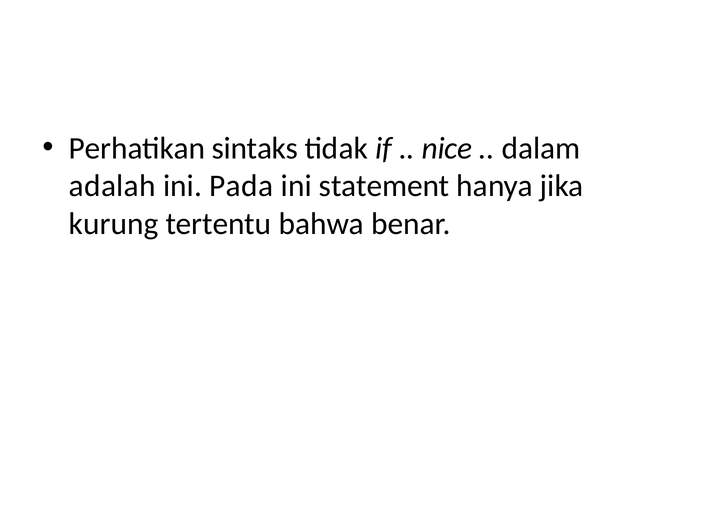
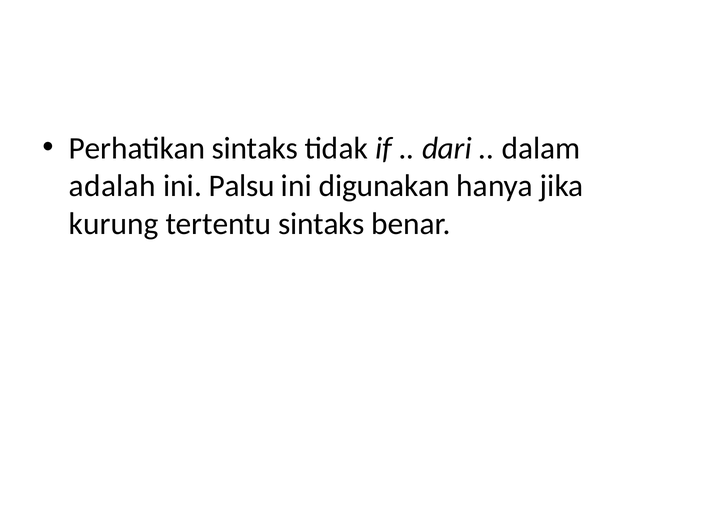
nice: nice -> dari (447, 148)
Pada: Pada -> Palsu (242, 186)
statement: statement -> digunakan (384, 186)
tertentu bahwa: bahwa -> sintaks (321, 224)
